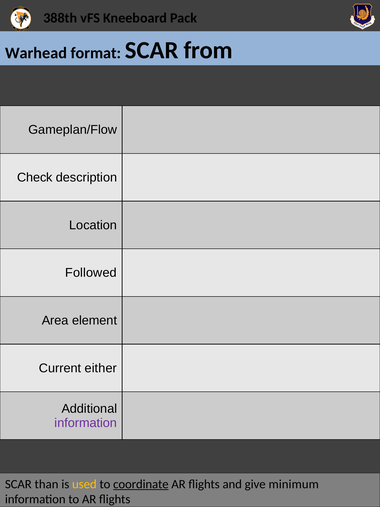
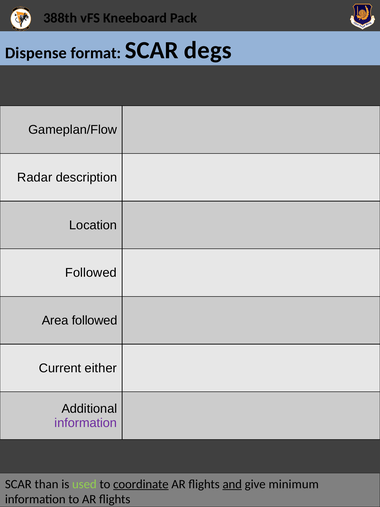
Warhead: Warhead -> Dispense (36, 53)
from: from -> degs (208, 50)
Check: Check -> Radar (35, 177)
Area element: element -> followed (95, 320)
used colour: yellow -> light green (84, 484)
and underline: none -> present (232, 484)
